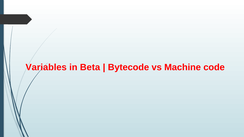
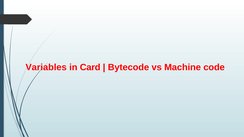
Beta: Beta -> Card (90, 67)
